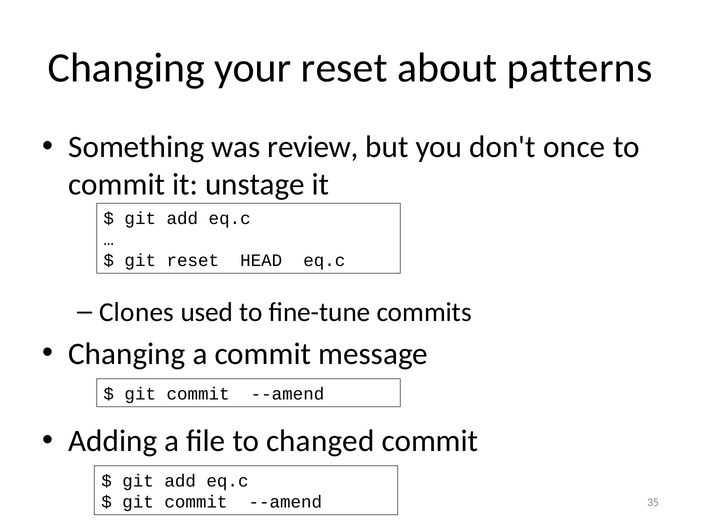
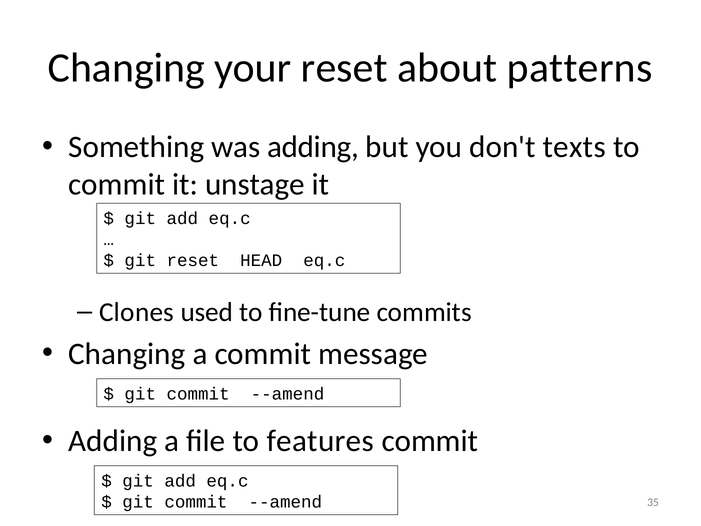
was review: review -> adding (313, 147)
once: once -> texts (574, 147)
changed: changed -> features (320, 441)
